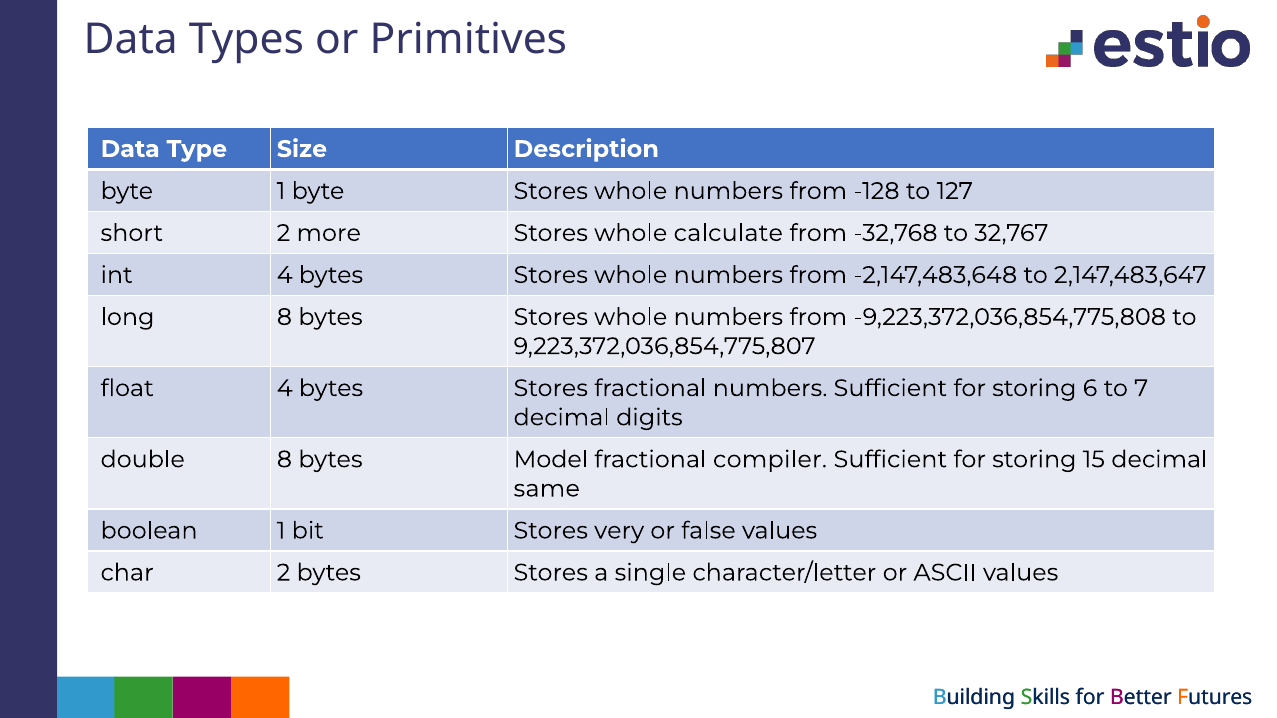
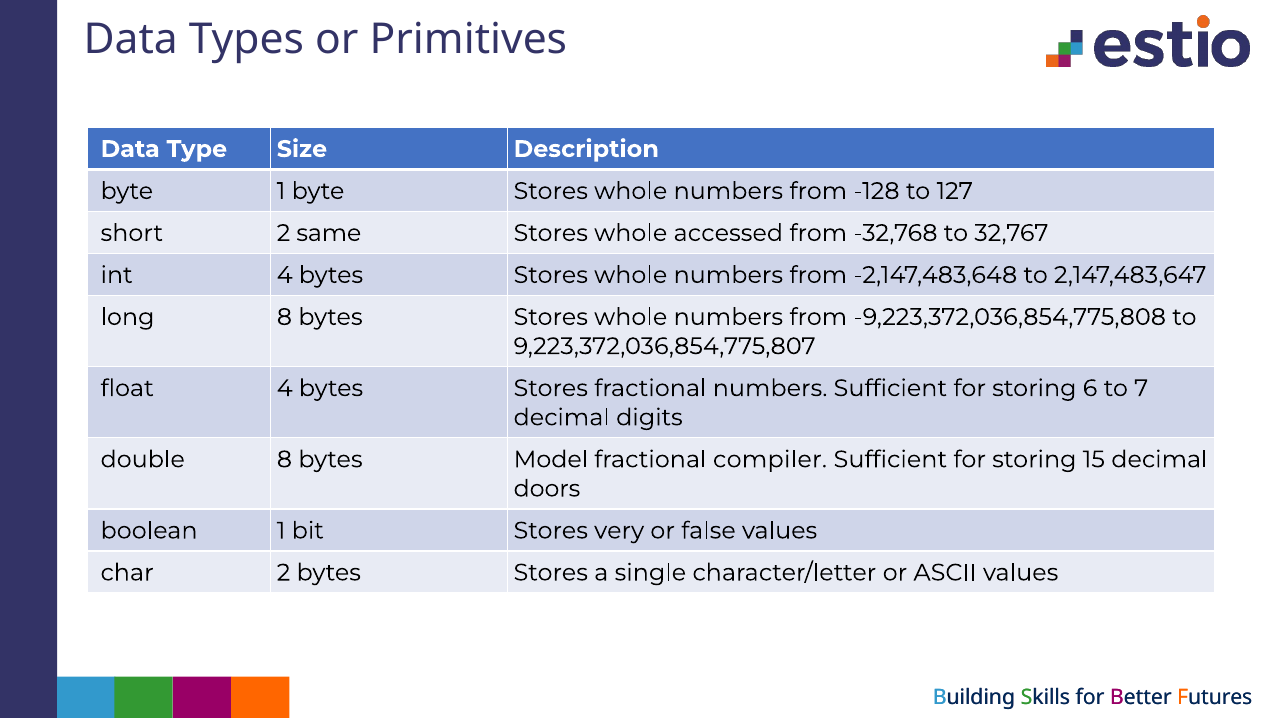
more: more -> same (329, 233)
calculate: calculate -> accessed (728, 233)
same: same -> doors (547, 489)
